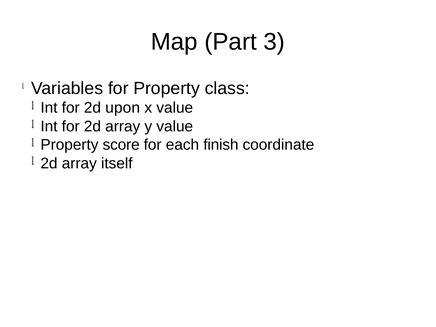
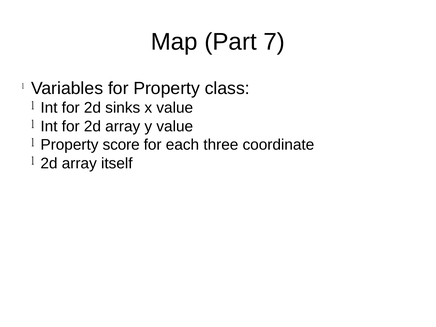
3: 3 -> 7 (274, 42)
upon: upon -> sinks (123, 108)
finish: finish -> three (221, 145)
